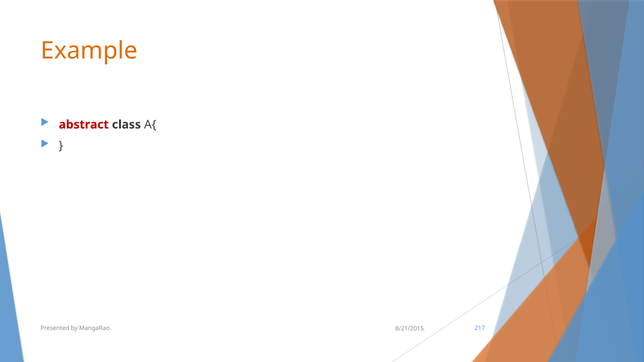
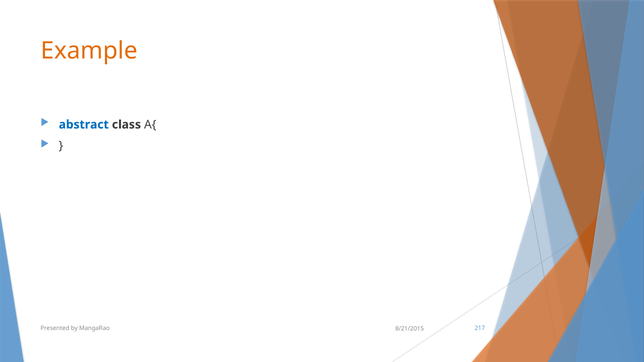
abstract colour: red -> blue (84, 125)
